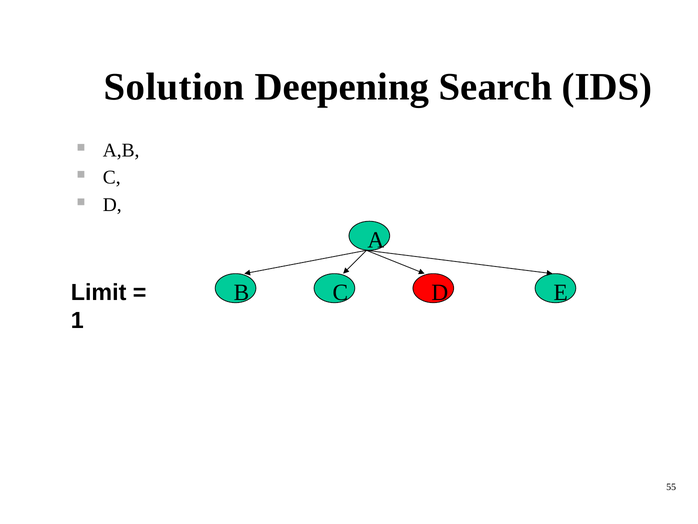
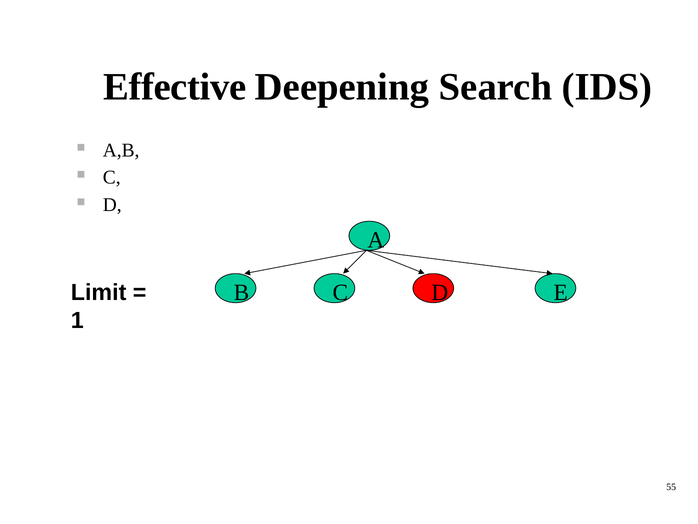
Solution: Solution -> Effective (175, 87)
